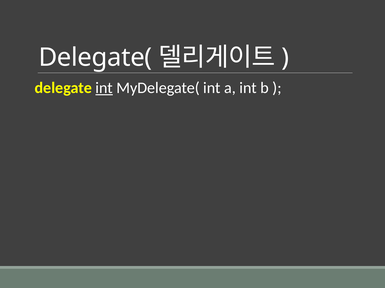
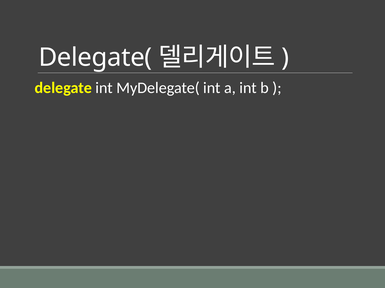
int underline: present -> none (104, 88)
